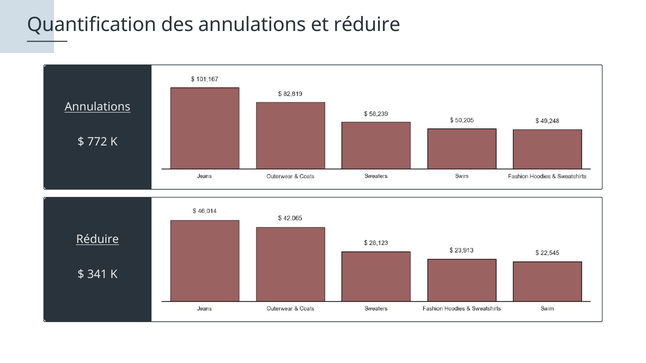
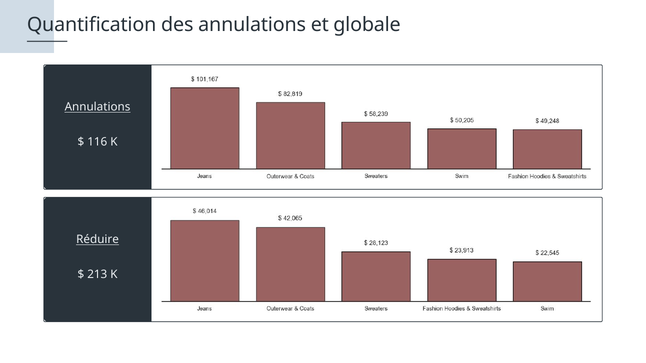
et réduire: réduire -> globale (367, 25)
772: 772 -> 116 (97, 142)
341: 341 -> 213 (97, 275)
